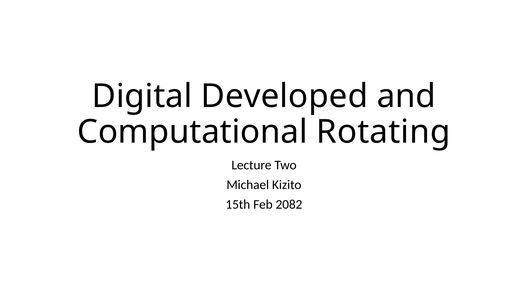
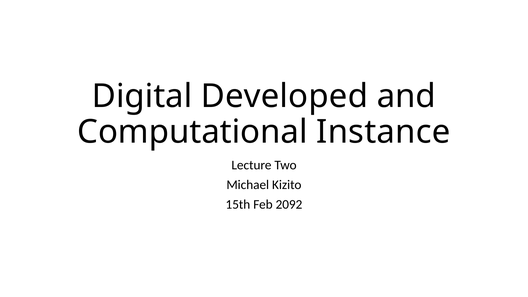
Rotating: Rotating -> Instance (383, 132)
2082: 2082 -> 2092 (289, 205)
